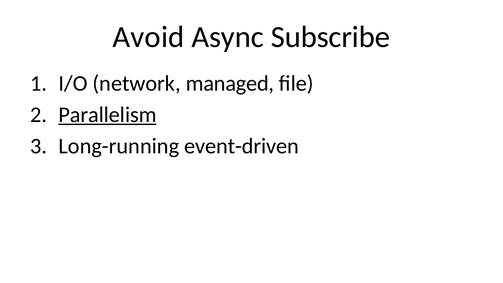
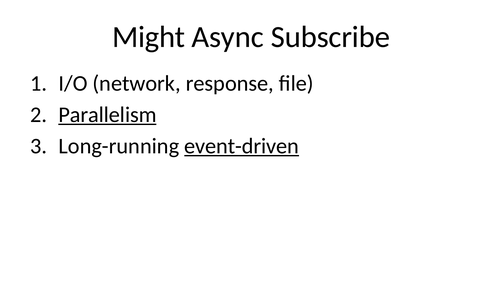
Avoid: Avoid -> Might (149, 37)
managed: managed -> response (230, 84)
event-driven underline: none -> present (242, 146)
